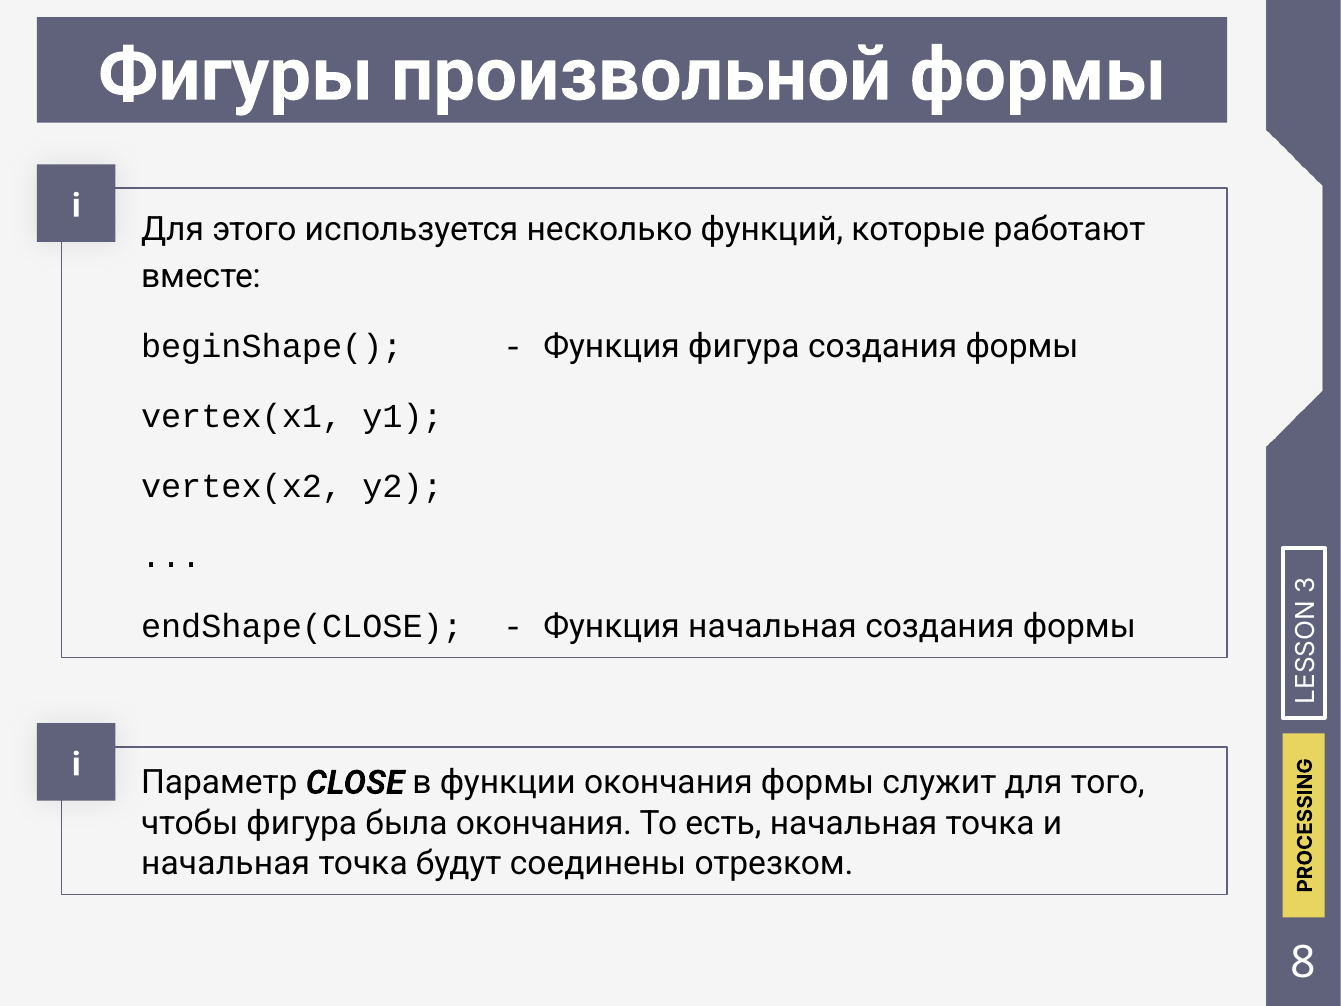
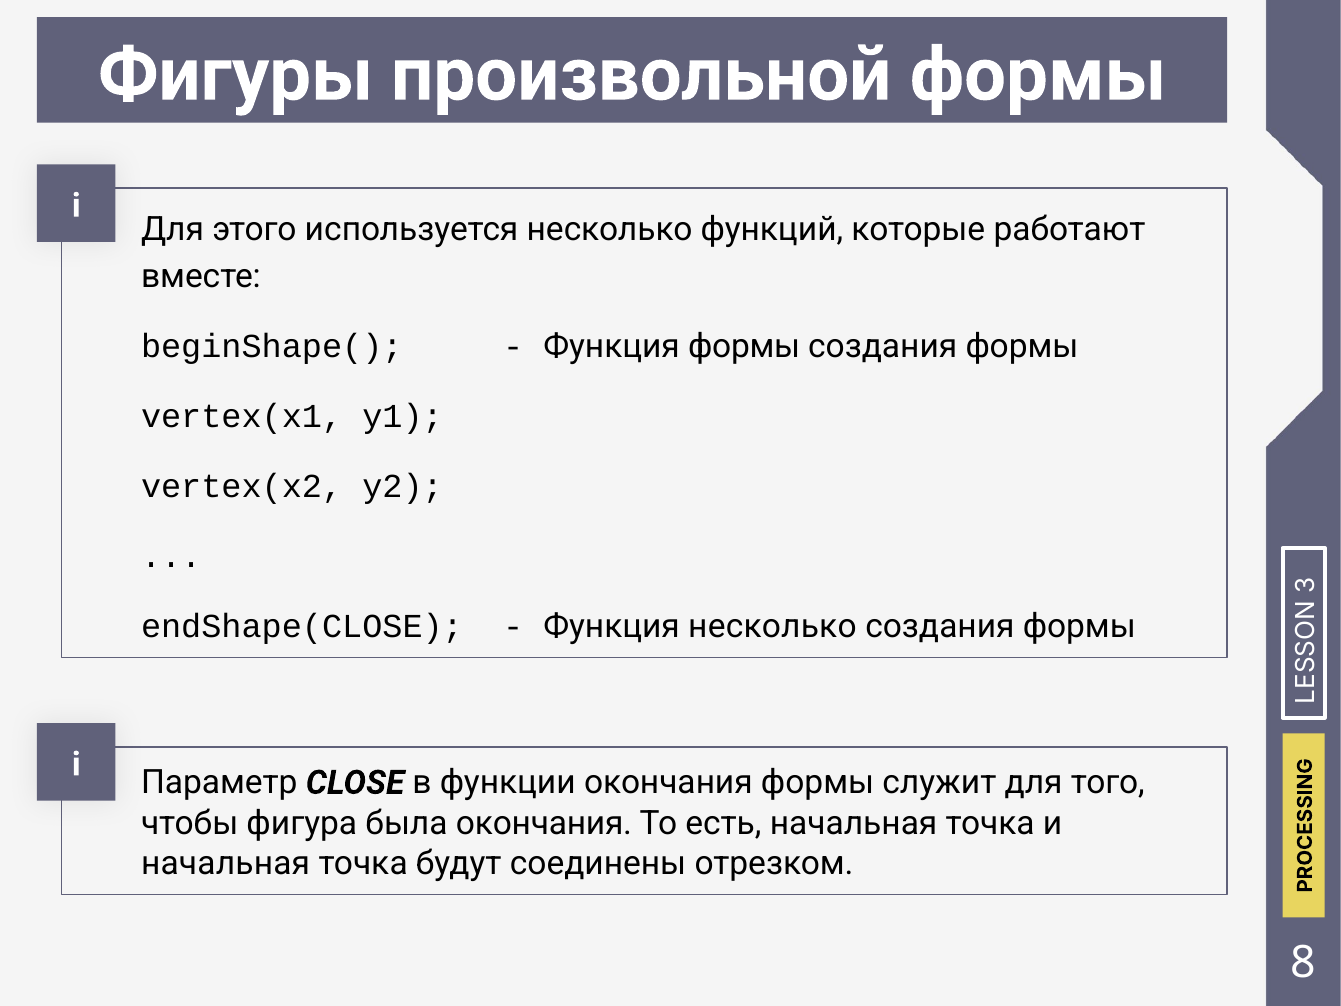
Функция фигура: фигура -> формы (744, 346)
Функция начальная: начальная -> несколько (772, 626)
